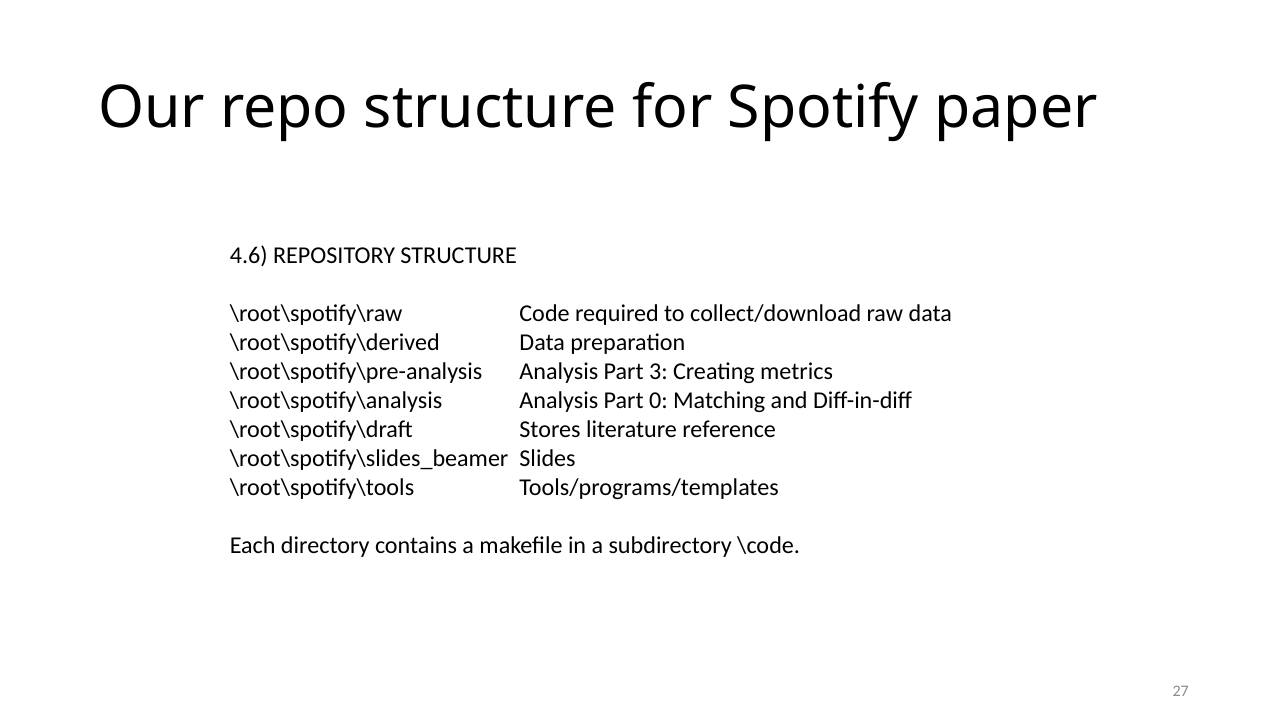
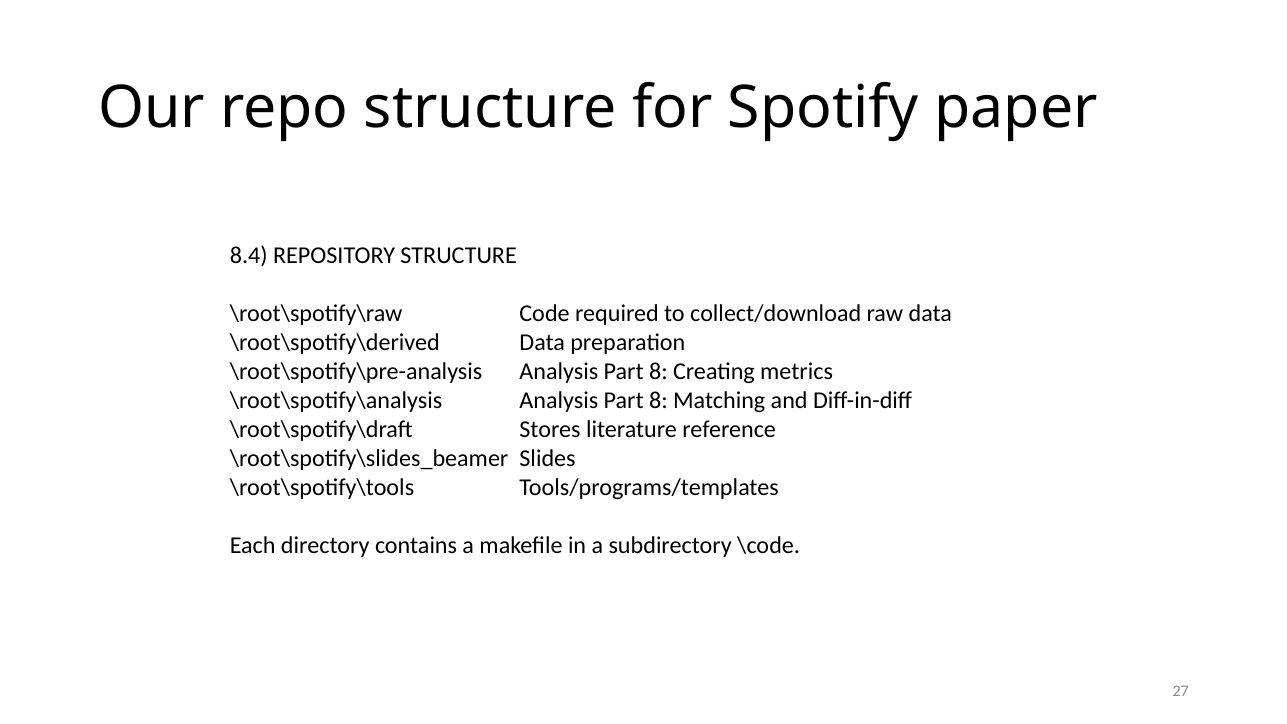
4.6: 4.6 -> 8.4 (249, 255)
\root\spotify\pre-analysis Analysis Part 3: 3 -> 8 (658, 371)
\root\spotify\analysis Analysis Part 0: 0 -> 8 (658, 400)
